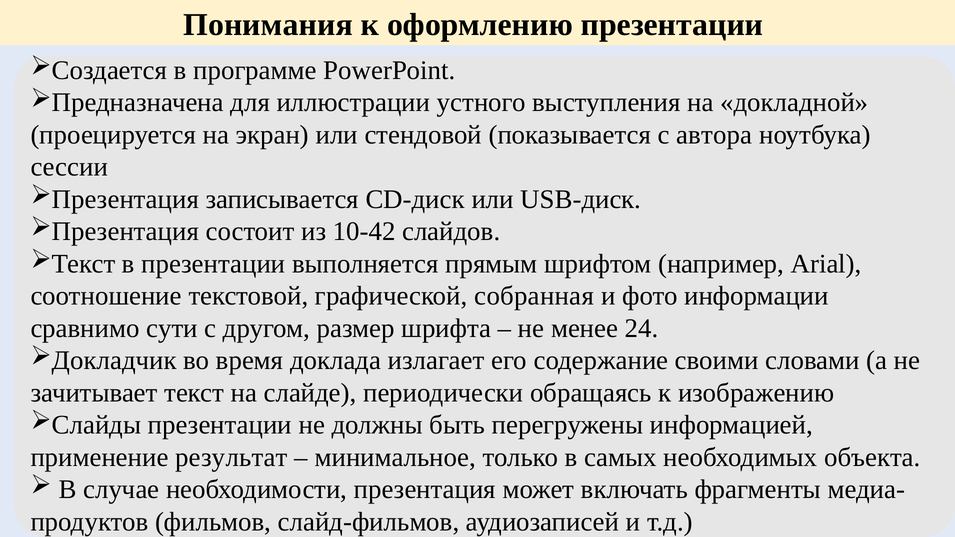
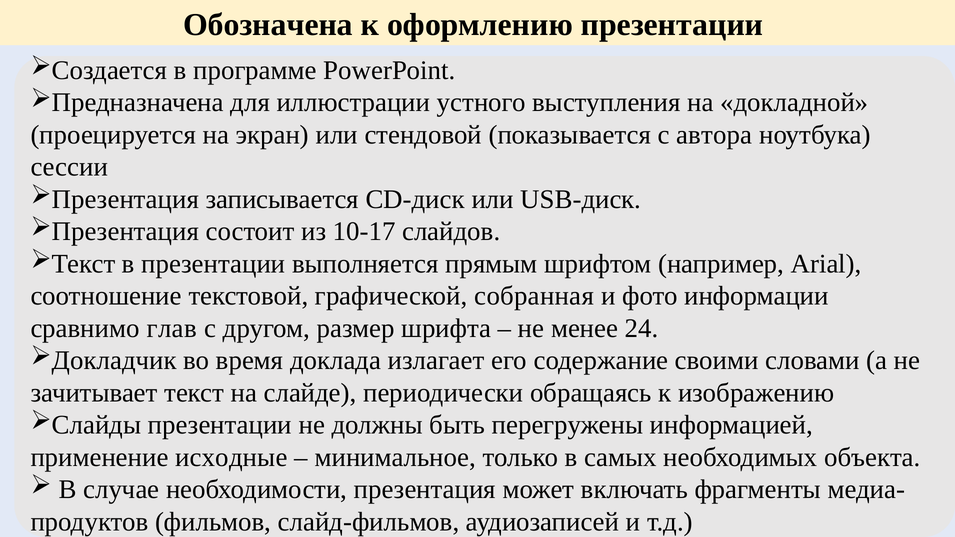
Понимания: Понимания -> Обозначена (268, 25)
10-42: 10-42 -> 10-17 (364, 232)
сути: сути -> глав (172, 328)
результат: результат -> исходные (231, 457)
